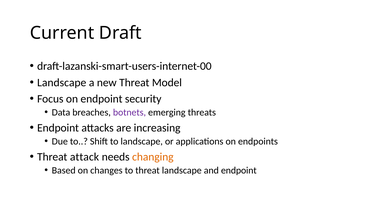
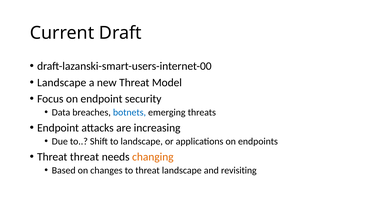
botnets colour: purple -> blue (129, 112)
Threat attack: attack -> threat (84, 157)
and endpoint: endpoint -> revisiting (239, 170)
